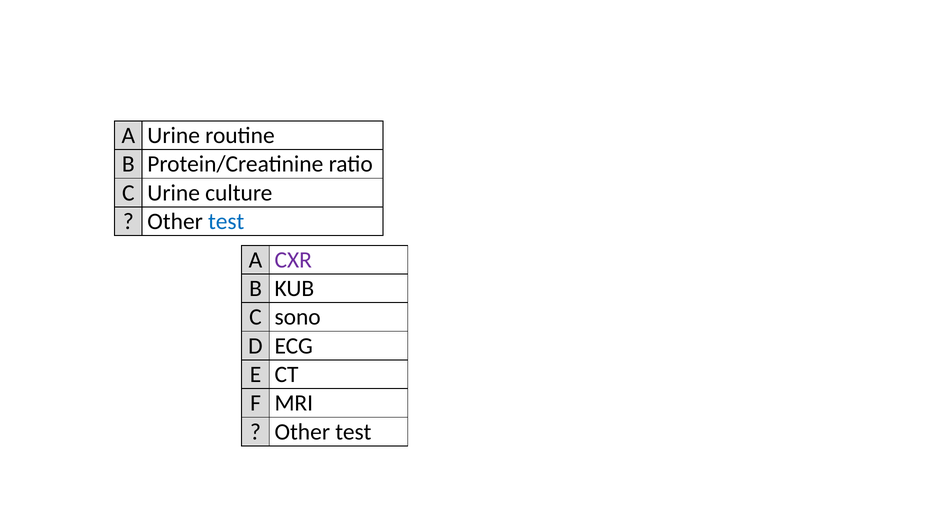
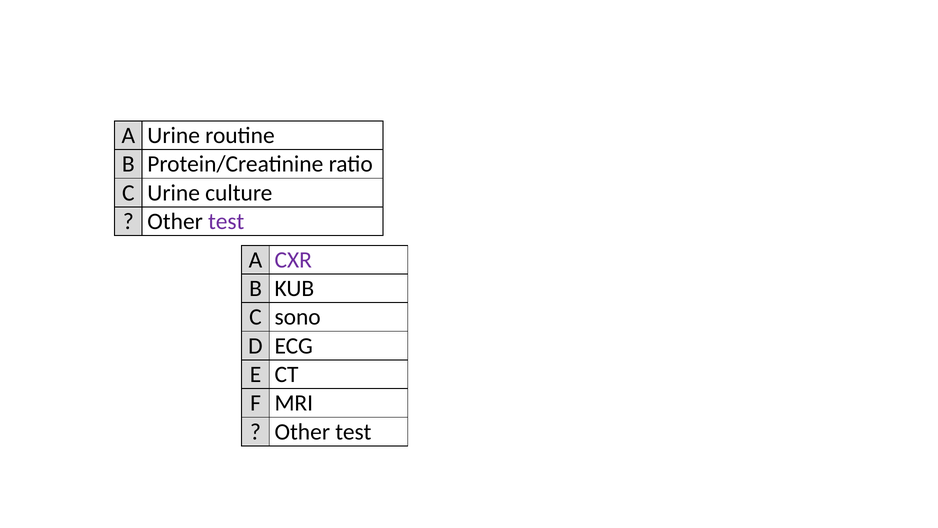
test colour: blue -> purple (226, 221)
